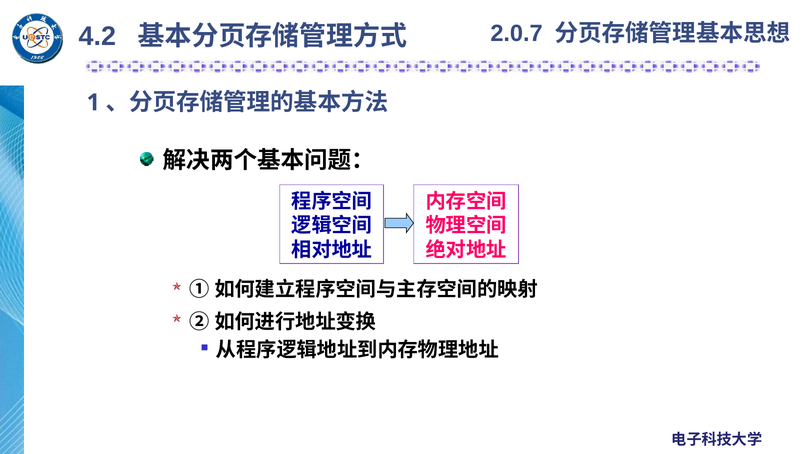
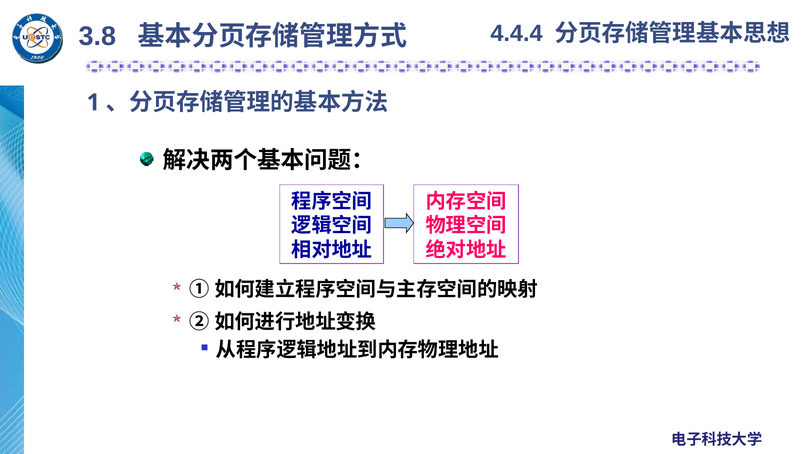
2.0.7: 2.0.7 -> 4.4.4 (517, 34)
4.2: 4.2 -> 3.8 (98, 36)
